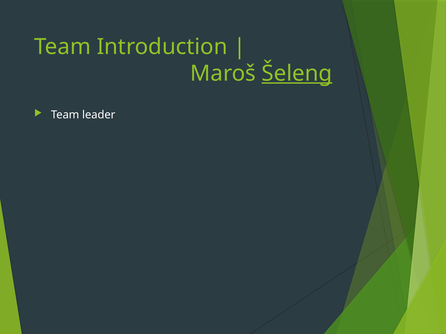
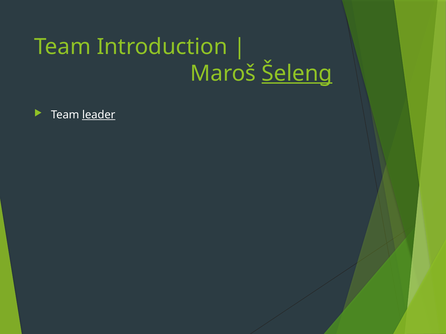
leader underline: none -> present (99, 115)
